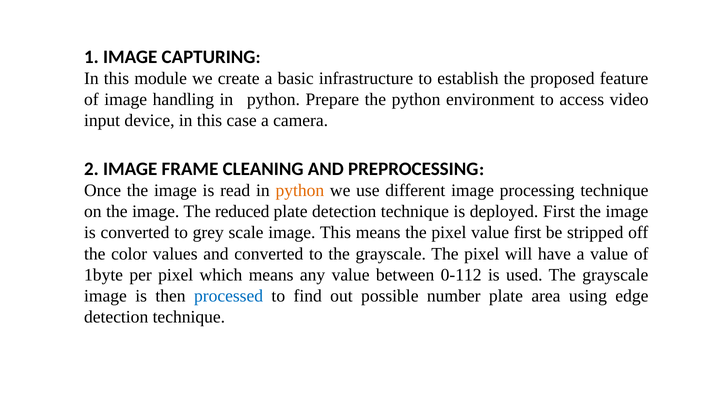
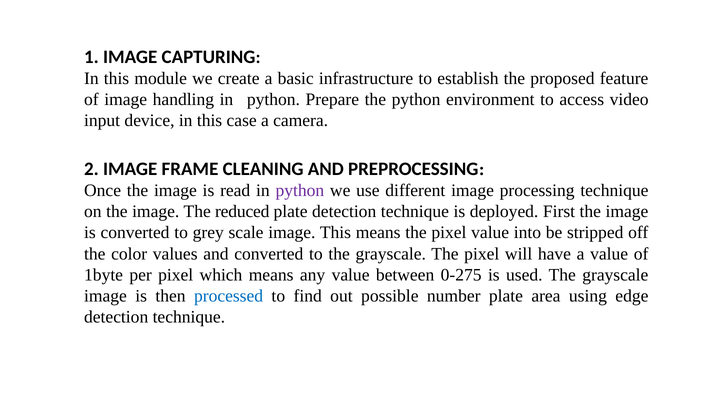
python colour: orange -> purple (300, 191)
value first: first -> into (527, 233)
0-112: 0-112 -> 0-275 (461, 275)
